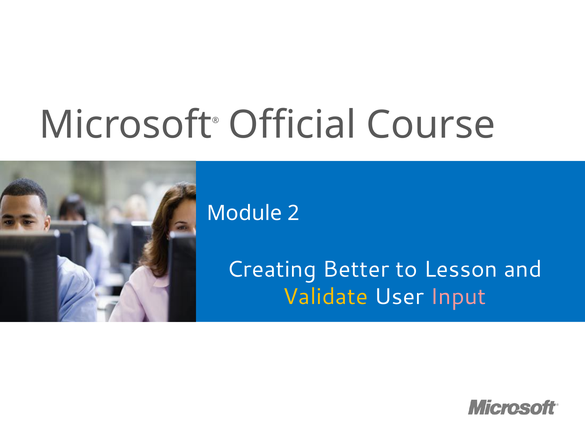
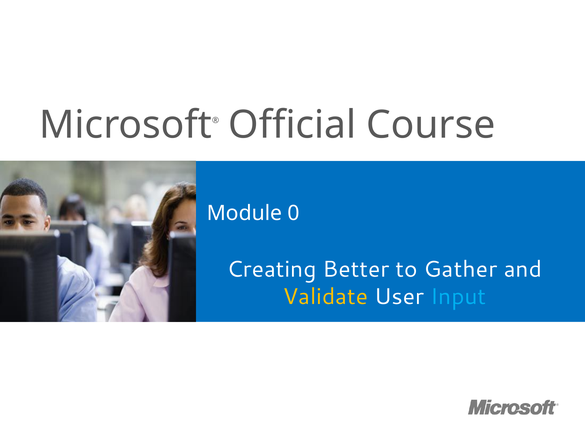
2: 2 -> 0 (294, 213)
Lesson: Lesson -> Gather (461, 269)
Input colour: pink -> light blue (458, 297)
